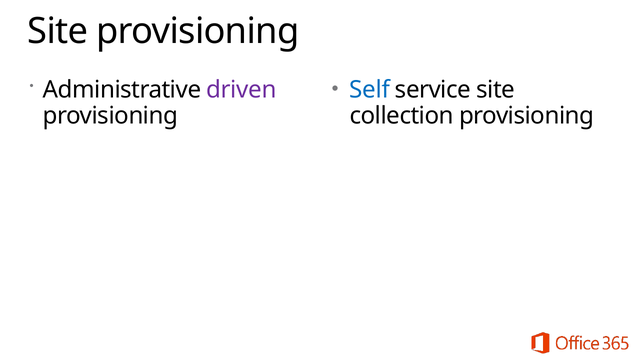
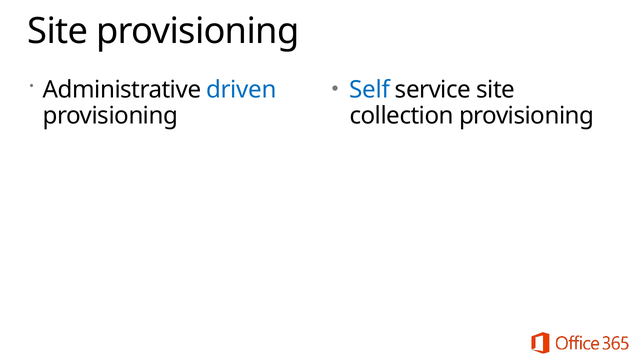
driven colour: purple -> blue (241, 89)
